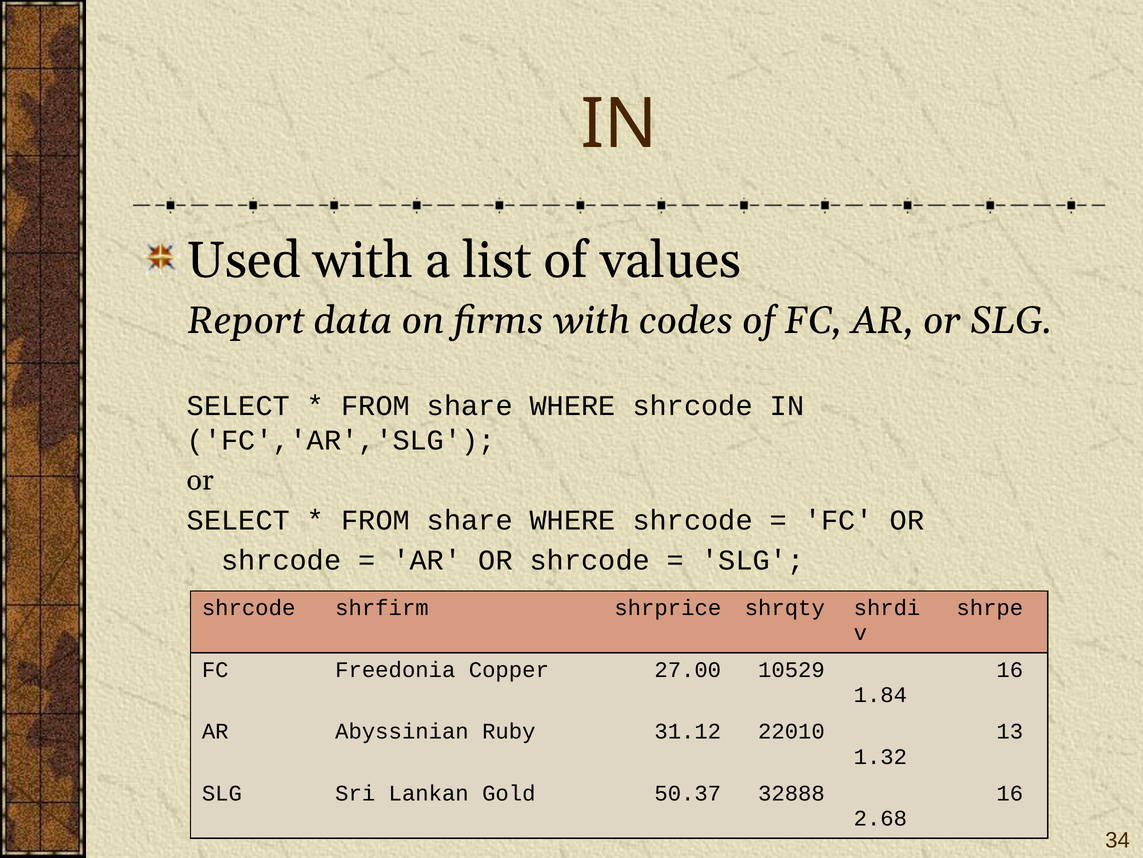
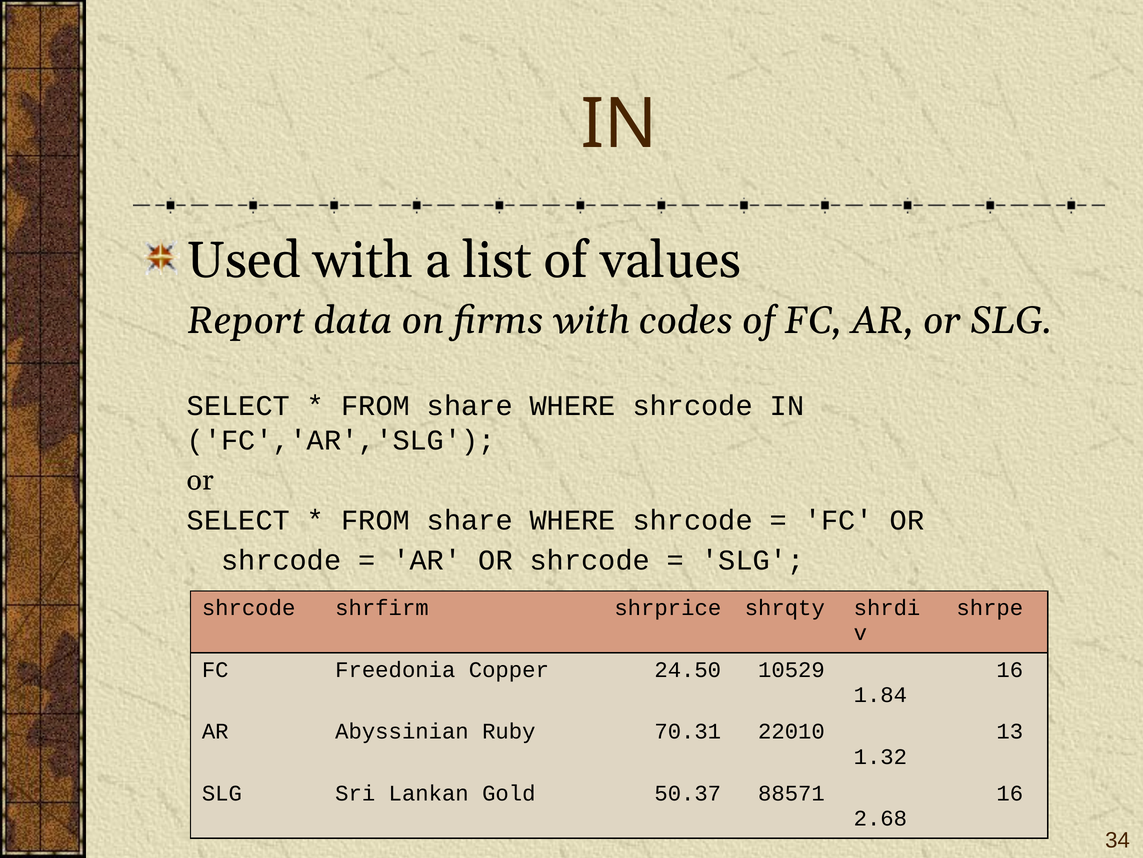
27.00: 27.00 -> 24.50 (688, 669)
31.12: 31.12 -> 70.31 (688, 731)
32888: 32888 -> 88571 (791, 793)
